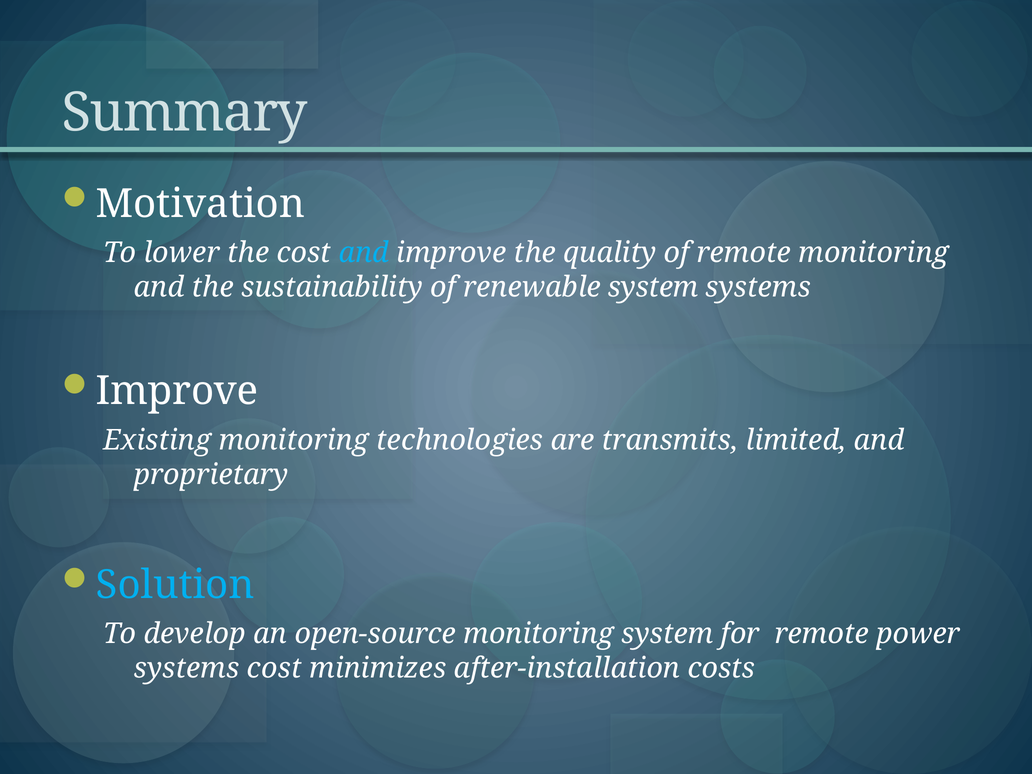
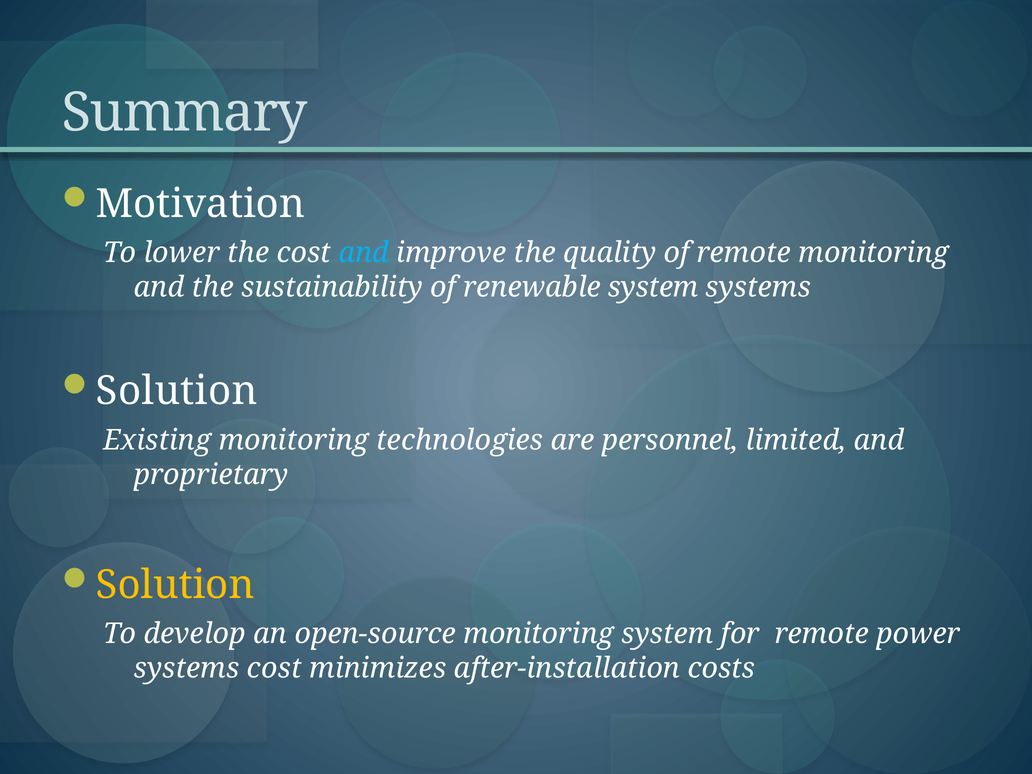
Improve: Improve -> Solution (177, 391)
transmits: transmits -> personnel (670, 440)
Solution colour: light blue -> yellow (175, 585)
